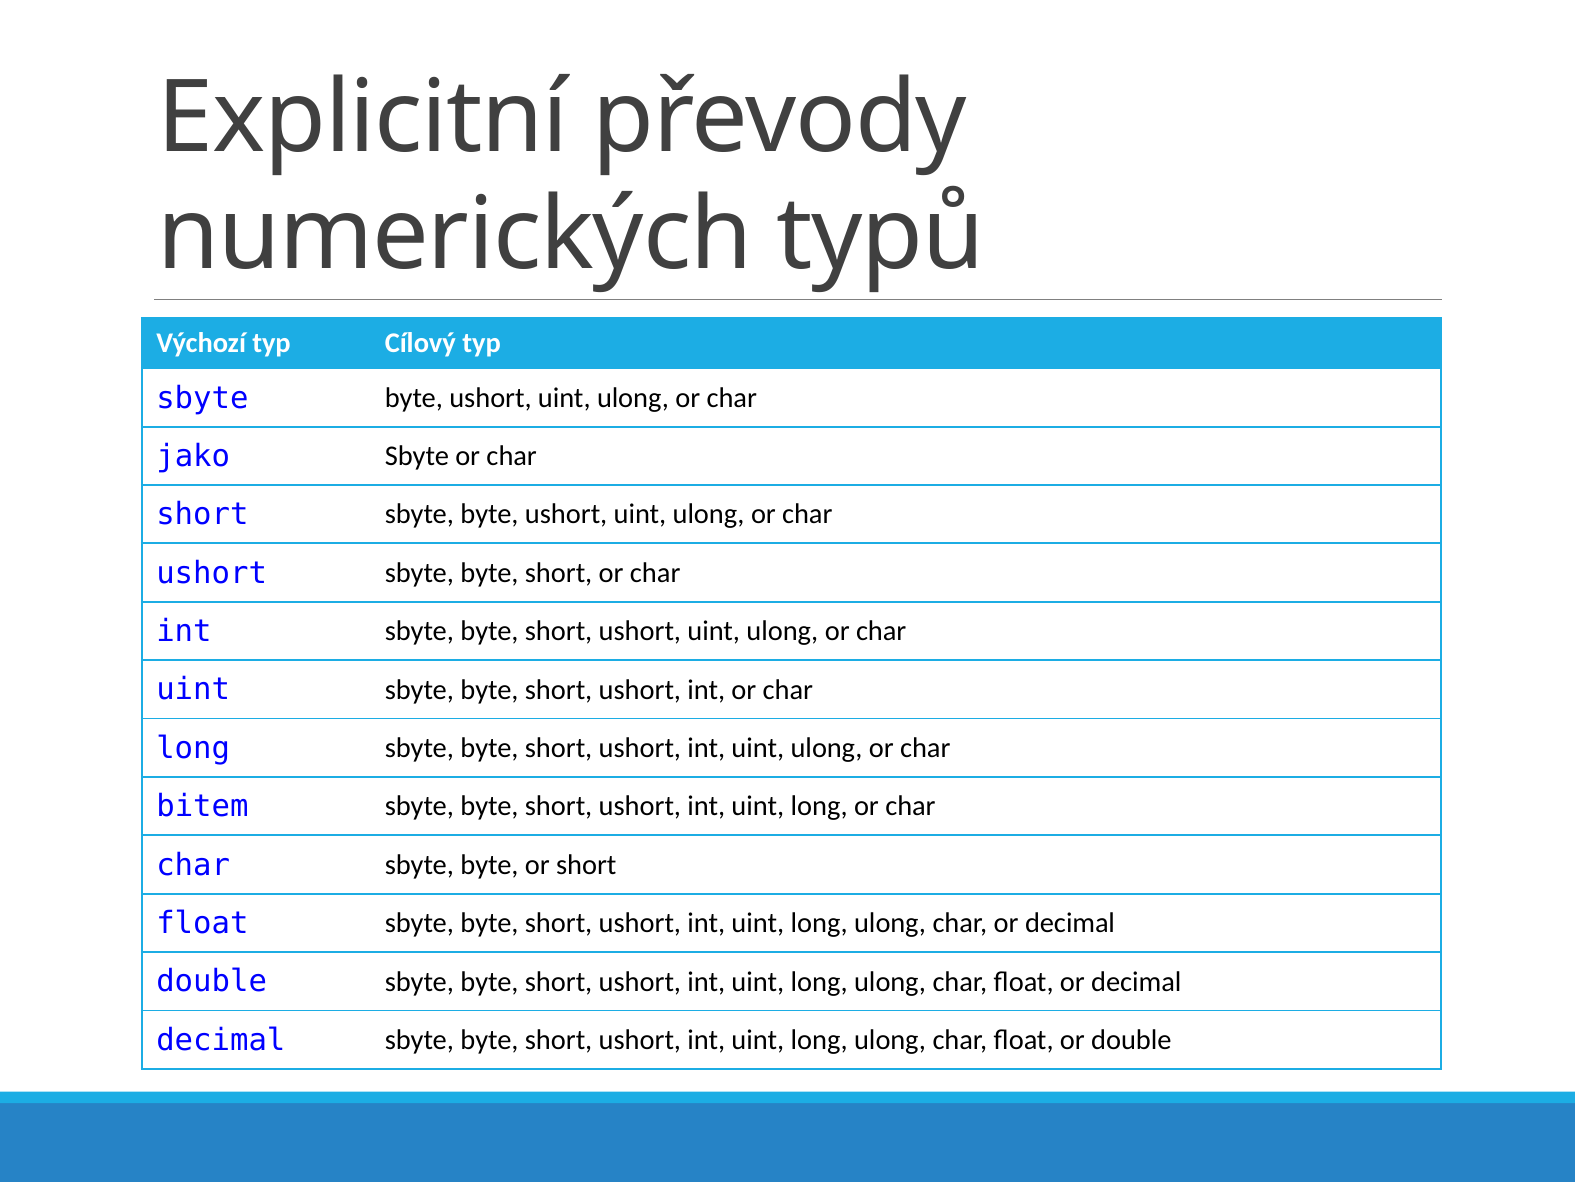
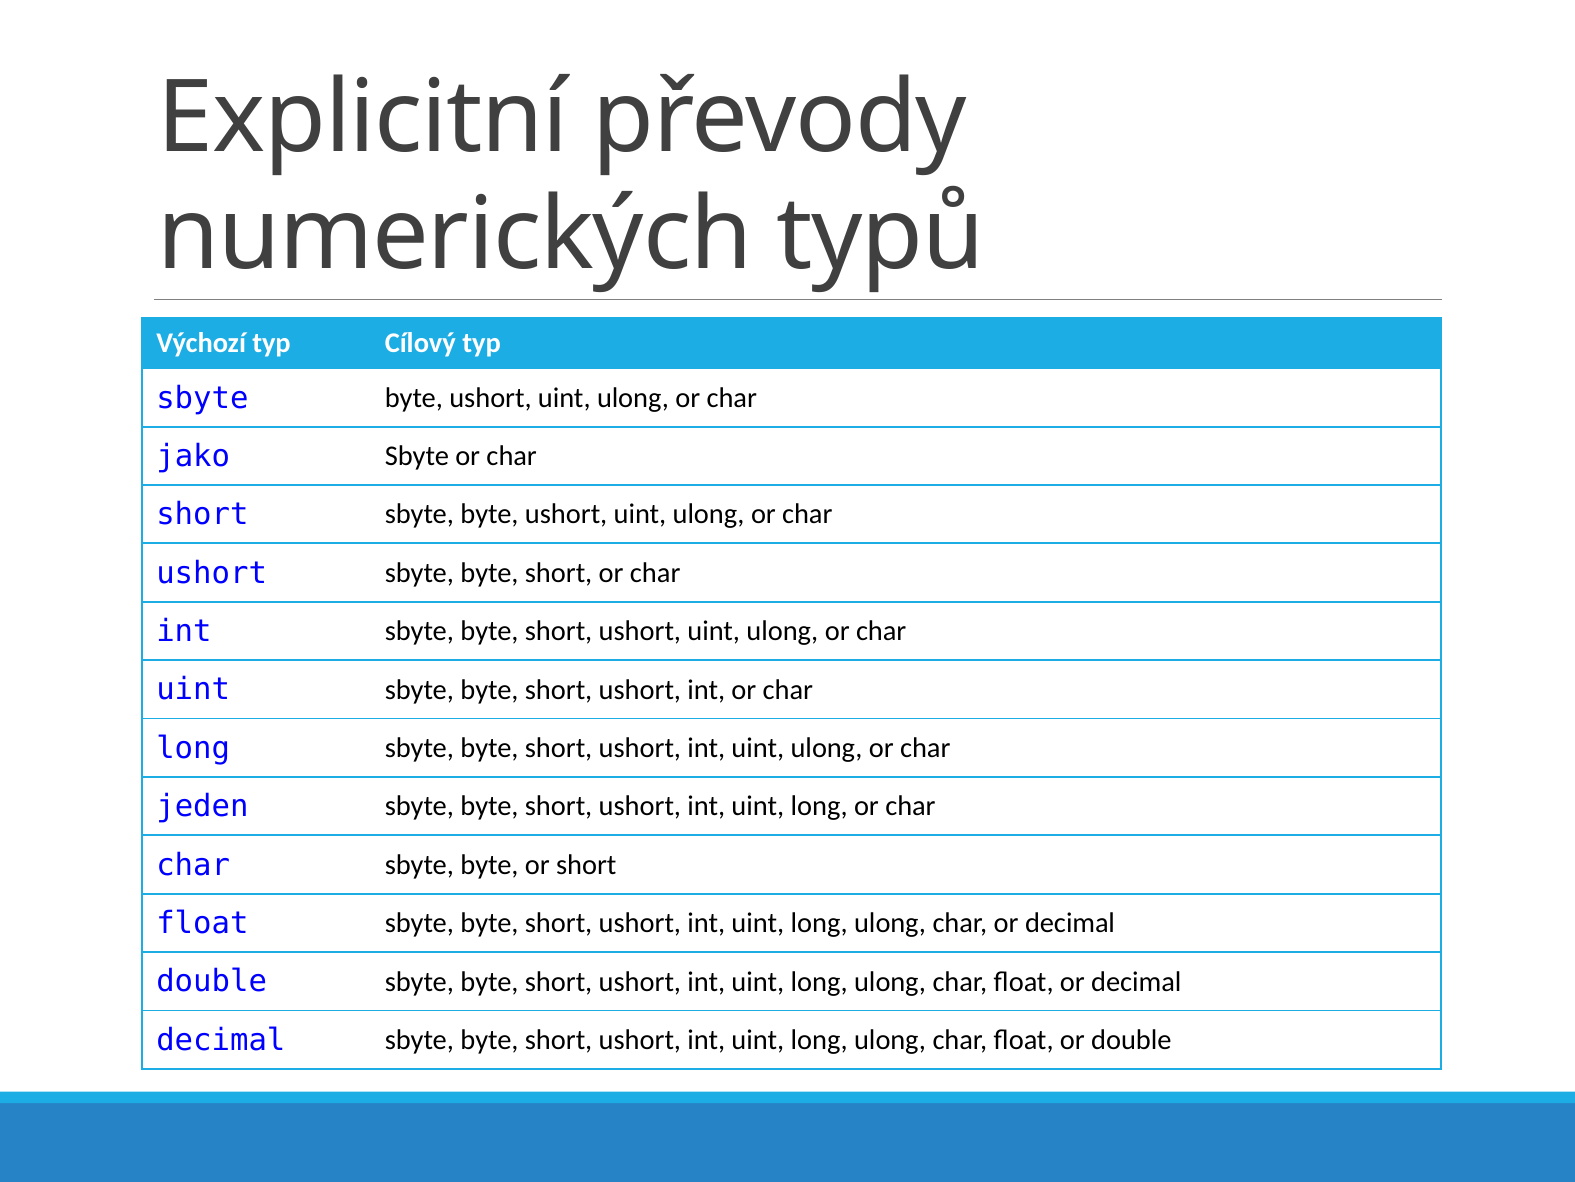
bitem: bitem -> jeden (202, 806)
